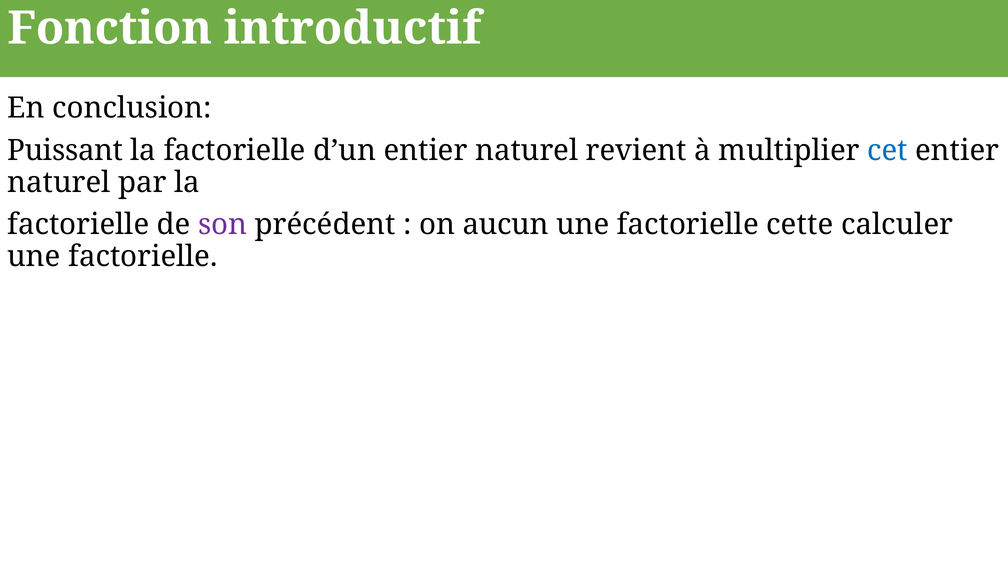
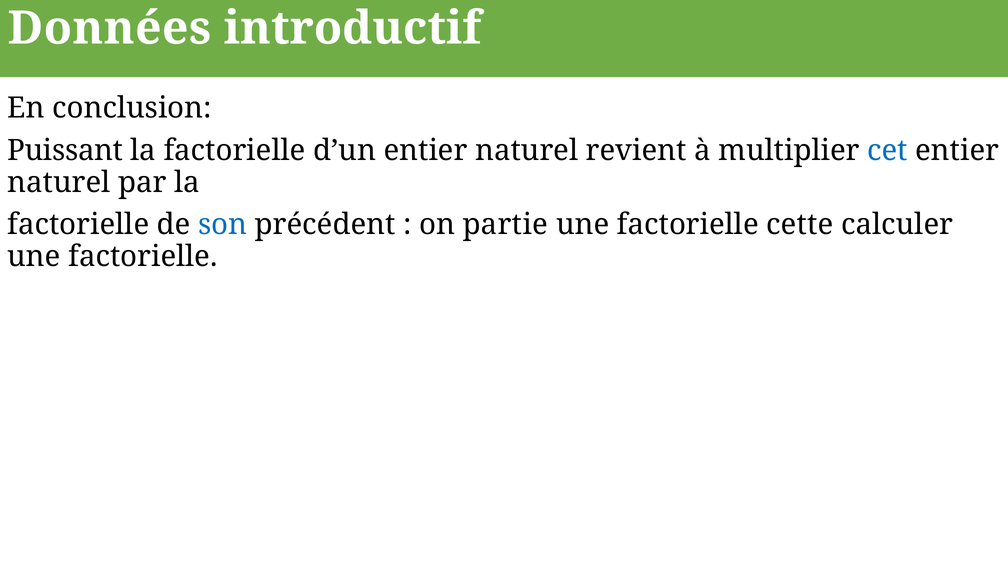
Fonction: Fonction -> Données (109, 28)
son colour: purple -> blue (223, 225)
aucun: aucun -> partie (505, 225)
